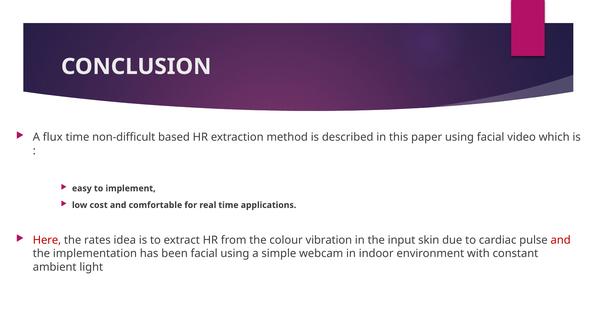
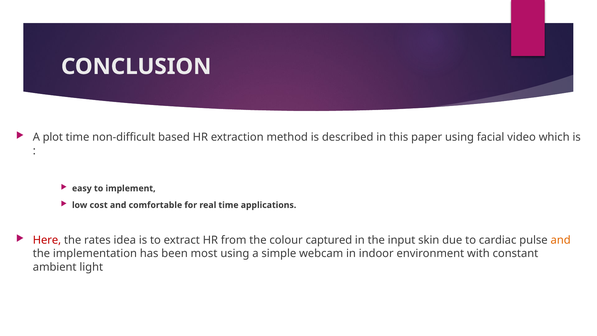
flux: flux -> plot (53, 137)
vibration: vibration -> captured (329, 240)
and colour: red -> orange (561, 240)
been facial: facial -> most (204, 253)
